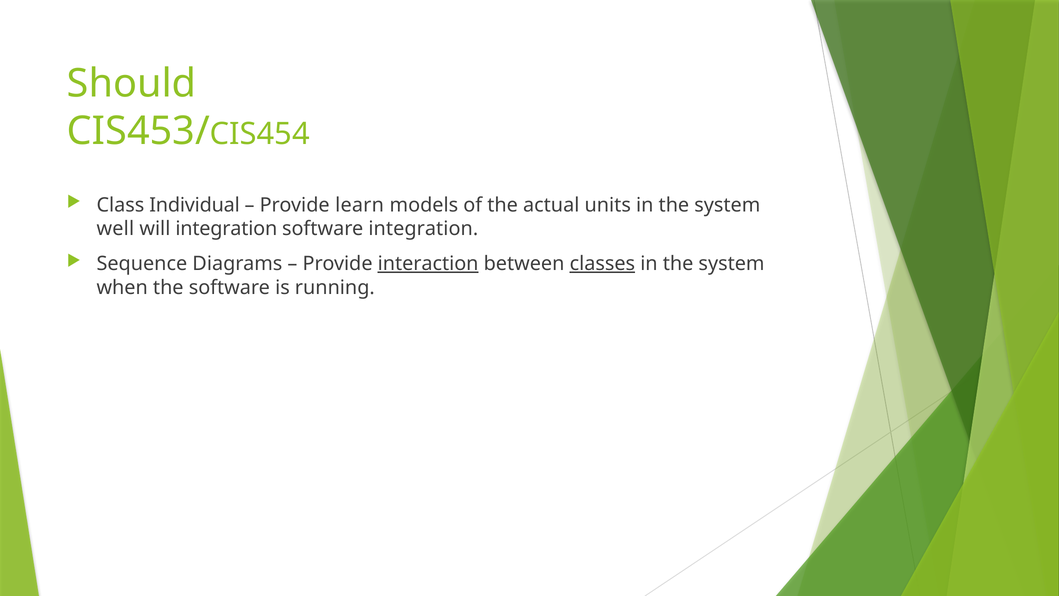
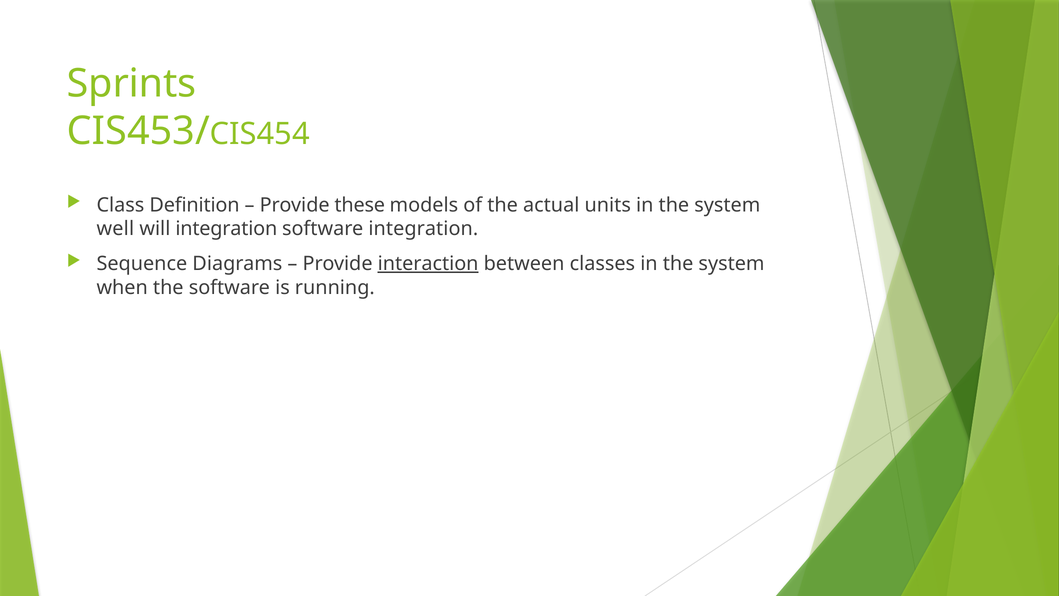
Should: Should -> Sprints (132, 84)
Individual: Individual -> Definition (195, 205)
learn: learn -> these (360, 205)
classes underline: present -> none (602, 264)
